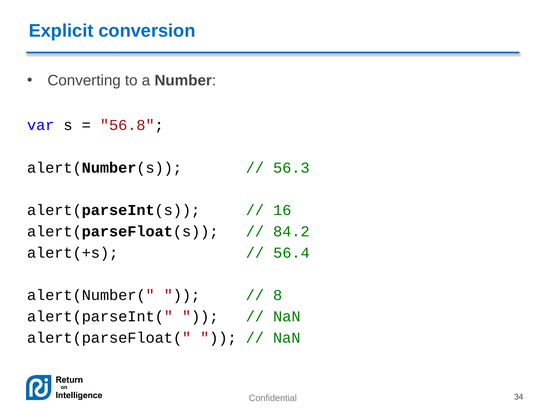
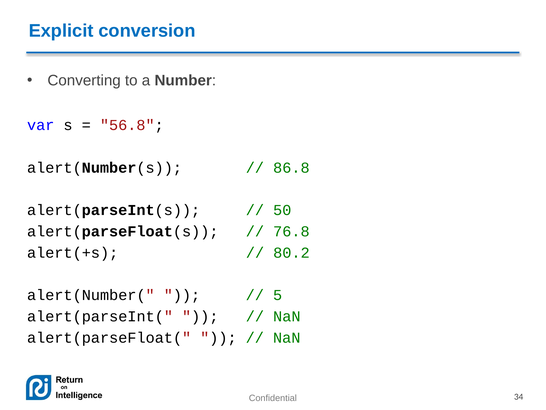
56.3: 56.3 -> 86.8 (291, 167)
16: 16 -> 50 (282, 210)
84.2: 84.2 -> 76.8 (291, 231)
56.4: 56.4 -> 80.2 (291, 252)
8: 8 -> 5 (278, 295)
